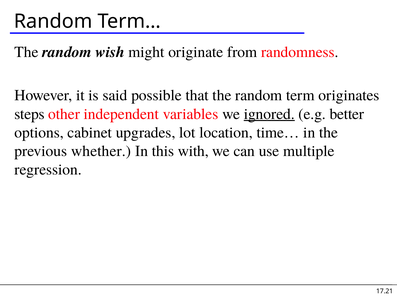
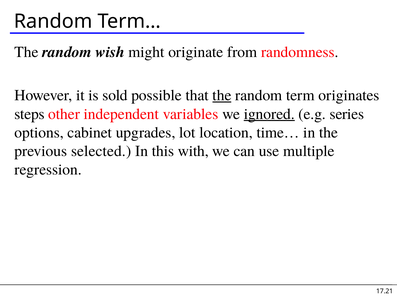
said: said -> sold (115, 95)
the underline: none -> present (222, 95)
better: better -> series (347, 114)
whether: whether -> selected (101, 151)
